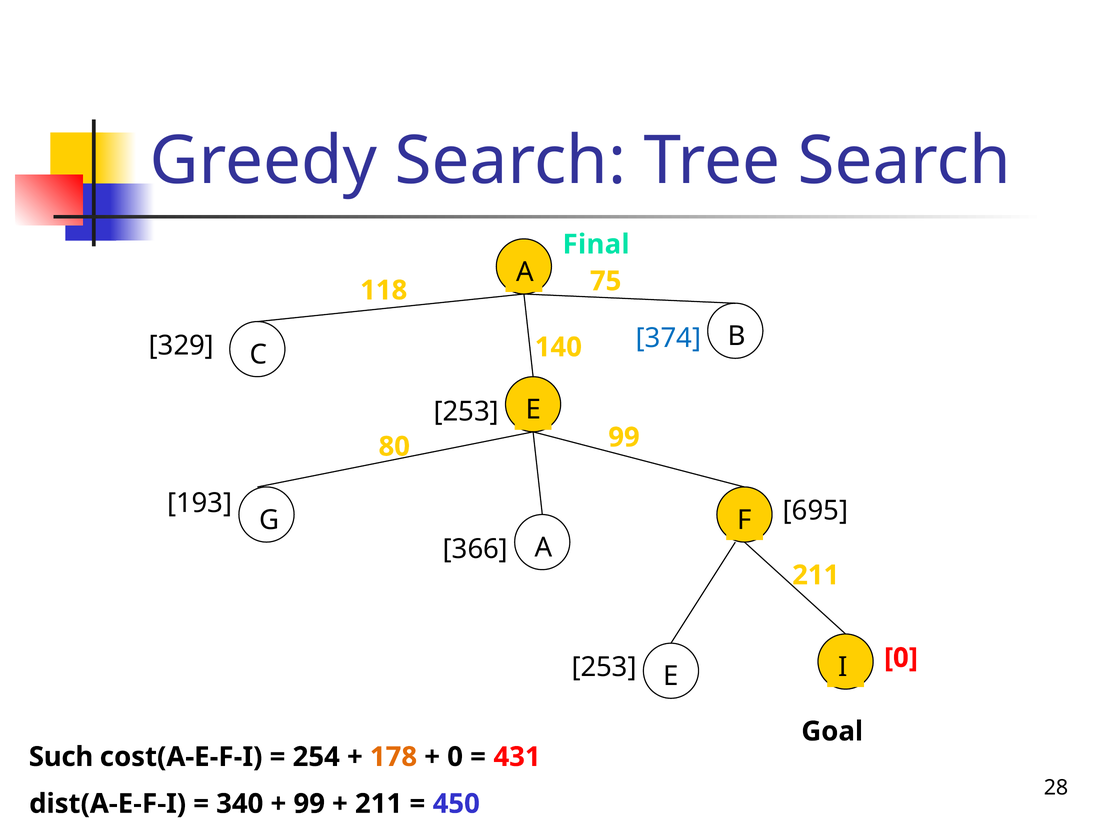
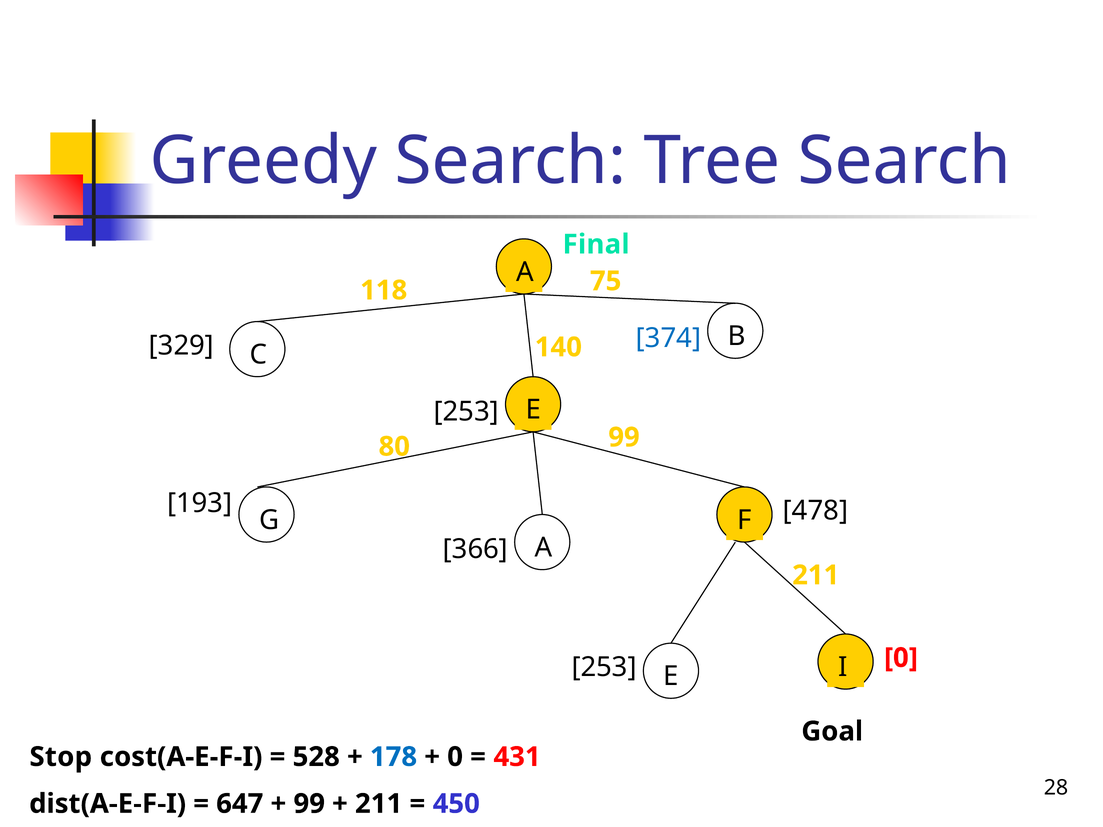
695: 695 -> 478 (816, 511)
Such: Such -> Stop (61, 757)
254: 254 -> 528 (316, 757)
178 colour: orange -> blue (394, 757)
340: 340 -> 647 (240, 804)
